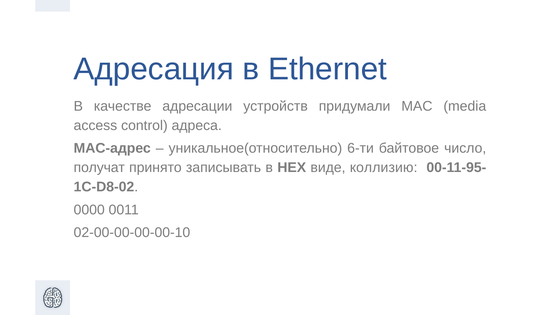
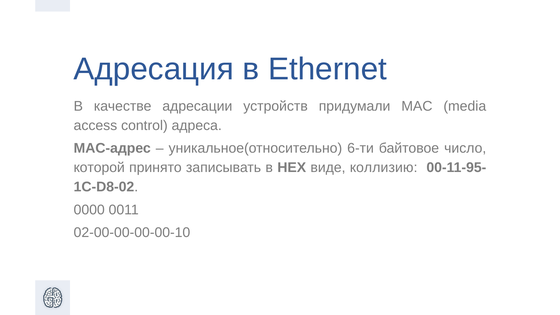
получат: получат -> которой (99, 168)
